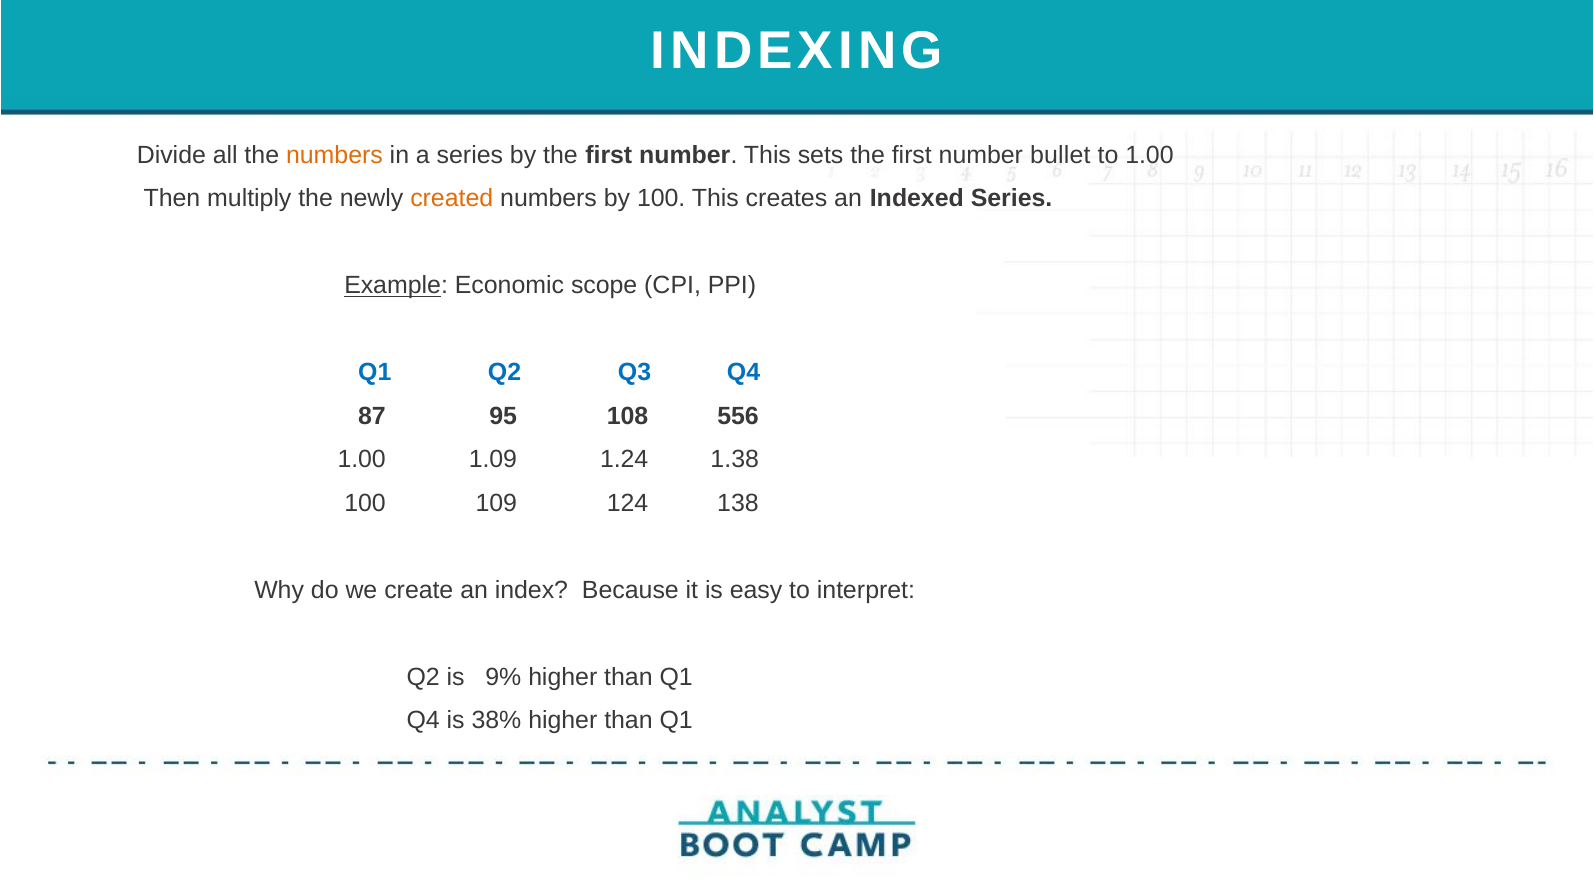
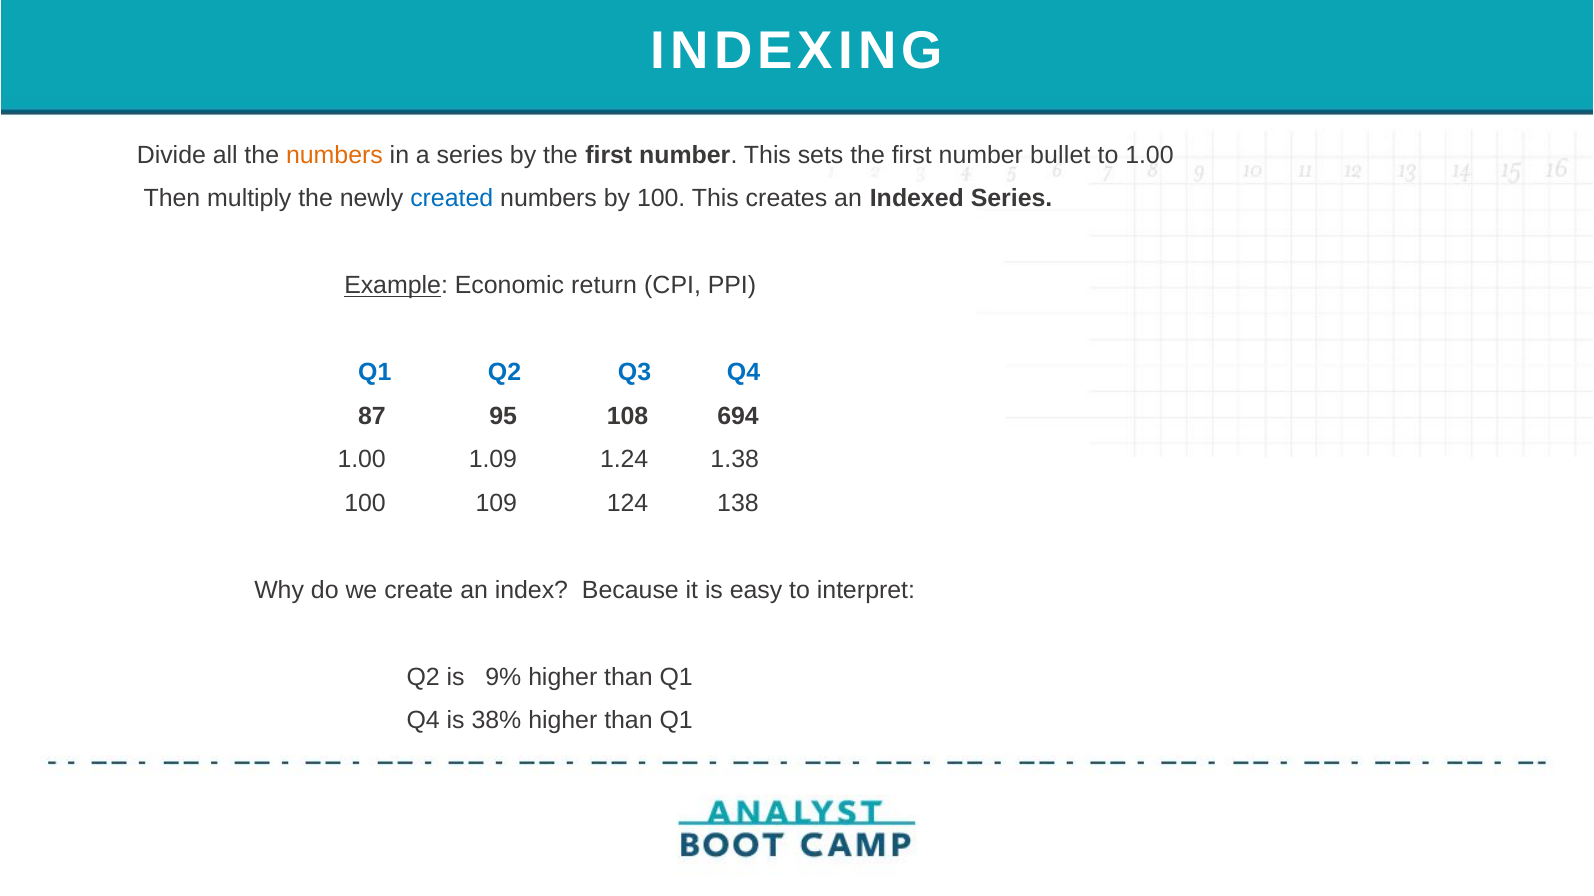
created colour: orange -> blue (452, 199)
scope: scope -> return (604, 286)
556: 556 -> 694 (738, 416)
